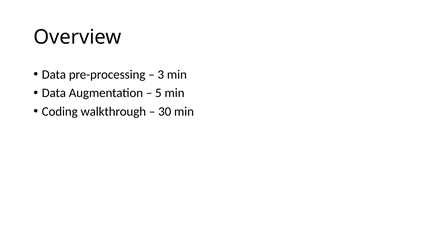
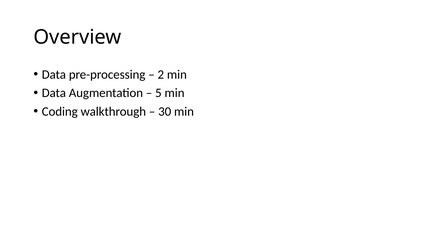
3: 3 -> 2 (161, 74)
